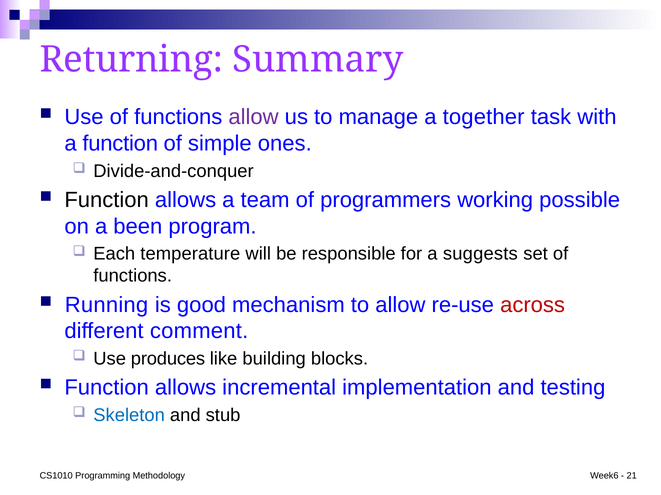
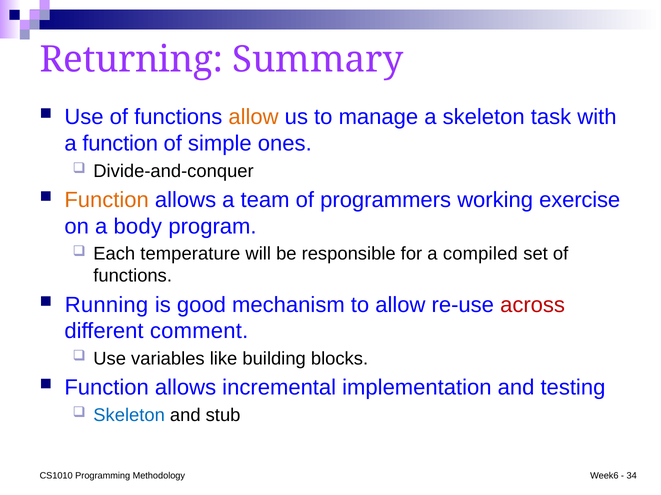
allow colour: purple -> orange (253, 117)
a together: together -> skeleton (484, 117)
Function colour: black -> orange (107, 200)
possible: possible -> exercise (580, 200)
been: been -> body (138, 227)
suggests: suggests -> compiled (480, 254)
produces: produces -> variables (168, 359)
21: 21 -> 34 (632, 477)
